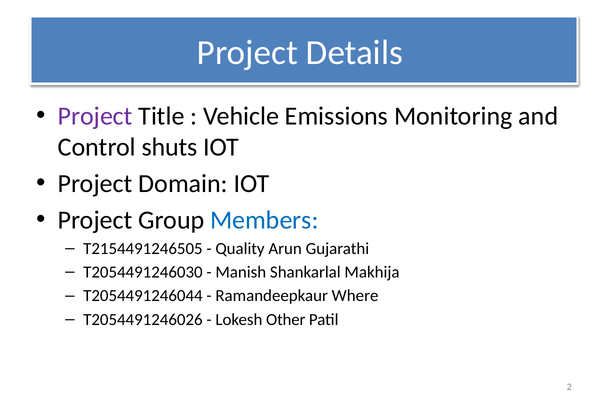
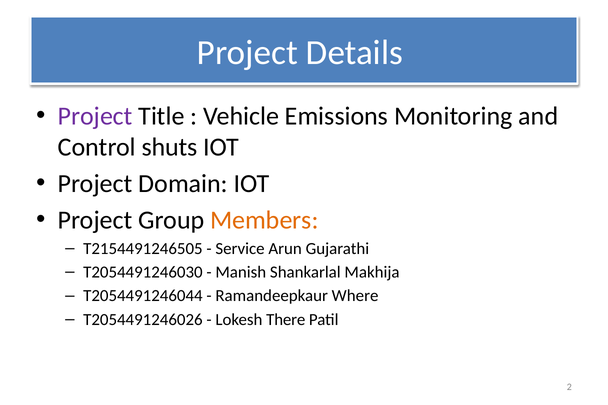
Members colour: blue -> orange (264, 220)
Quality: Quality -> Service (240, 249)
Other: Other -> There (286, 320)
